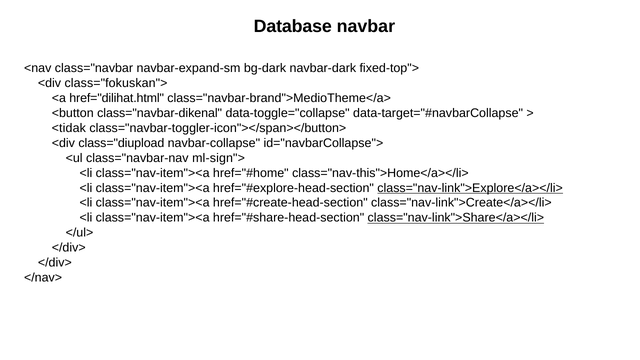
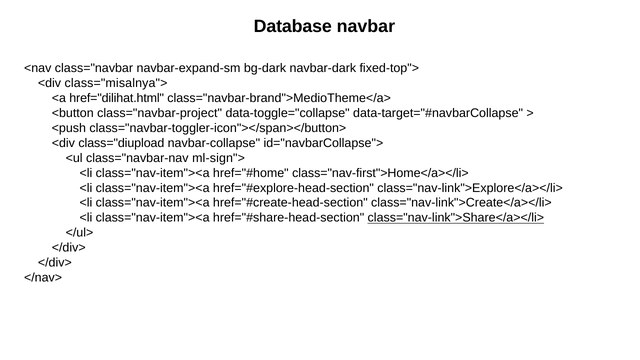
class="fokuskan">: class="fokuskan"> -> class="misalnya"> (116, 83)
class="navbar-dikenal: class="navbar-dikenal -> class="navbar-project (160, 113)
<tidak: <tidak -> <push (69, 128)
class="nav-this">Home</a></li>: class="nav-this">Home</a></li> -> class="nav-first">Home</a></li> (380, 173)
class="nav-link">Explore</a></li> underline: present -> none (470, 188)
